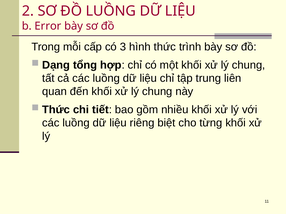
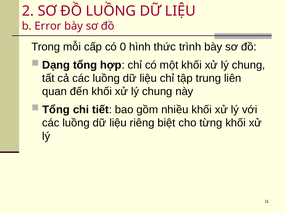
3: 3 -> 0 (123, 47)
Thức: Thức -> Tổng (56, 110)
